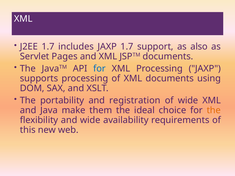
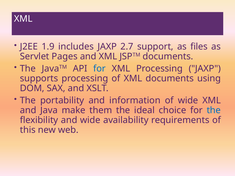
J2EE 1.7: 1.7 -> 1.9 (48, 47)
JAXP 1.7: 1.7 -> 2.7 (127, 47)
also: also -> files (199, 47)
registration: registration -> information (135, 101)
the colour: orange -> blue (214, 110)
